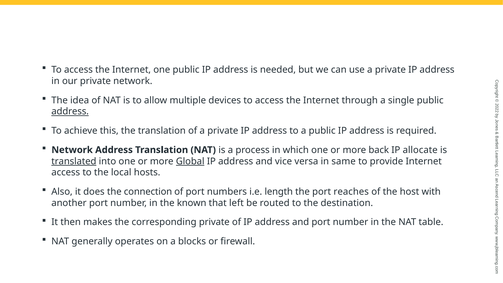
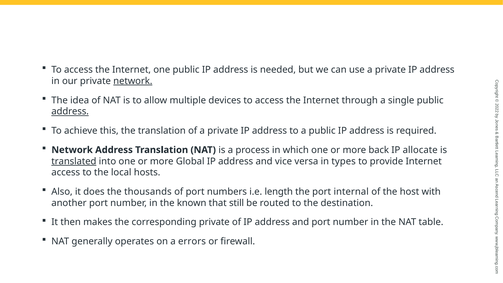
network underline: none -> present (133, 81)
Global underline: present -> none (190, 161)
same: same -> types (344, 161)
connection: connection -> thousands (148, 192)
reaches: reaches -> internal (351, 192)
left: left -> still (237, 203)
blocks: blocks -> errors (192, 241)
